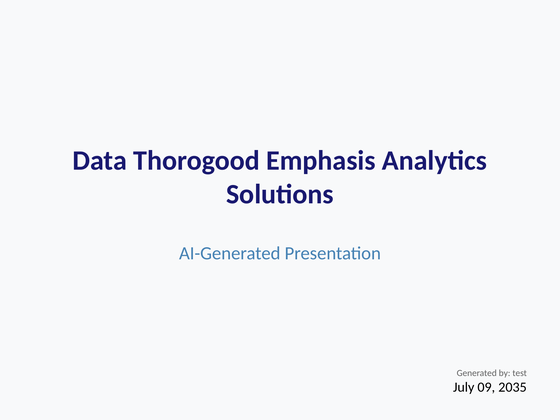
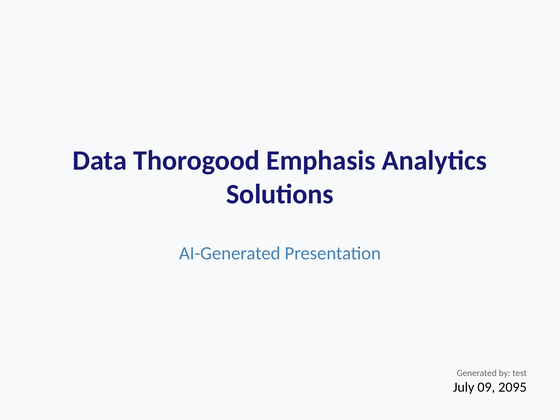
2035: 2035 -> 2095 (513, 387)
